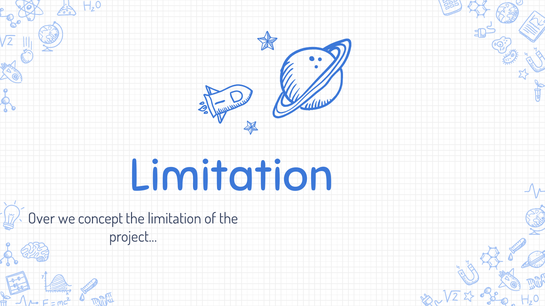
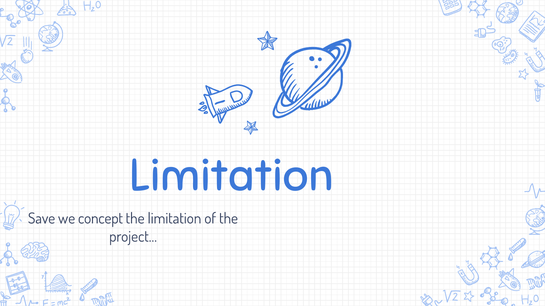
Over: Over -> Save (42, 219)
